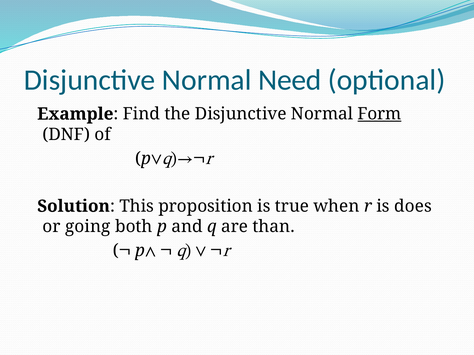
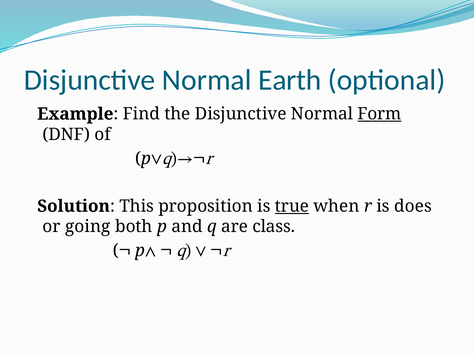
Need: Need -> Earth (290, 80)
true underline: none -> present (292, 206)
than: than -> class (274, 227)
